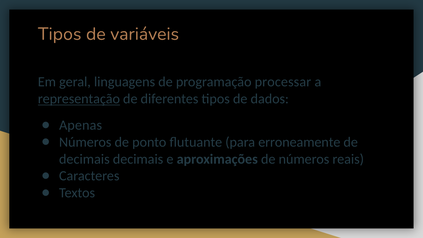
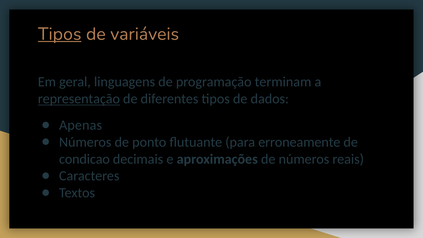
Tipos underline: none -> present (60, 34)
processar: processar -> terminam (283, 82)
decimais: decimais -> condicao (84, 159)
